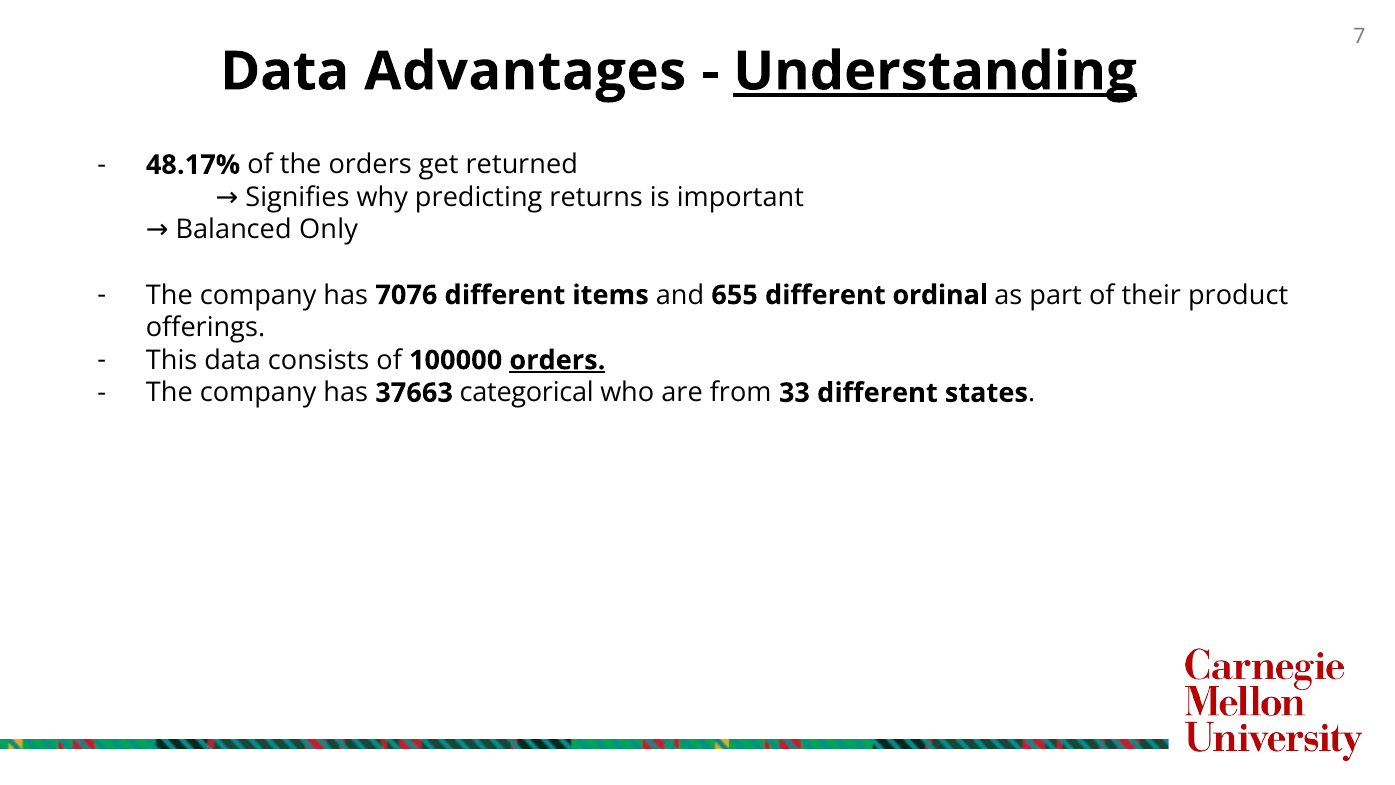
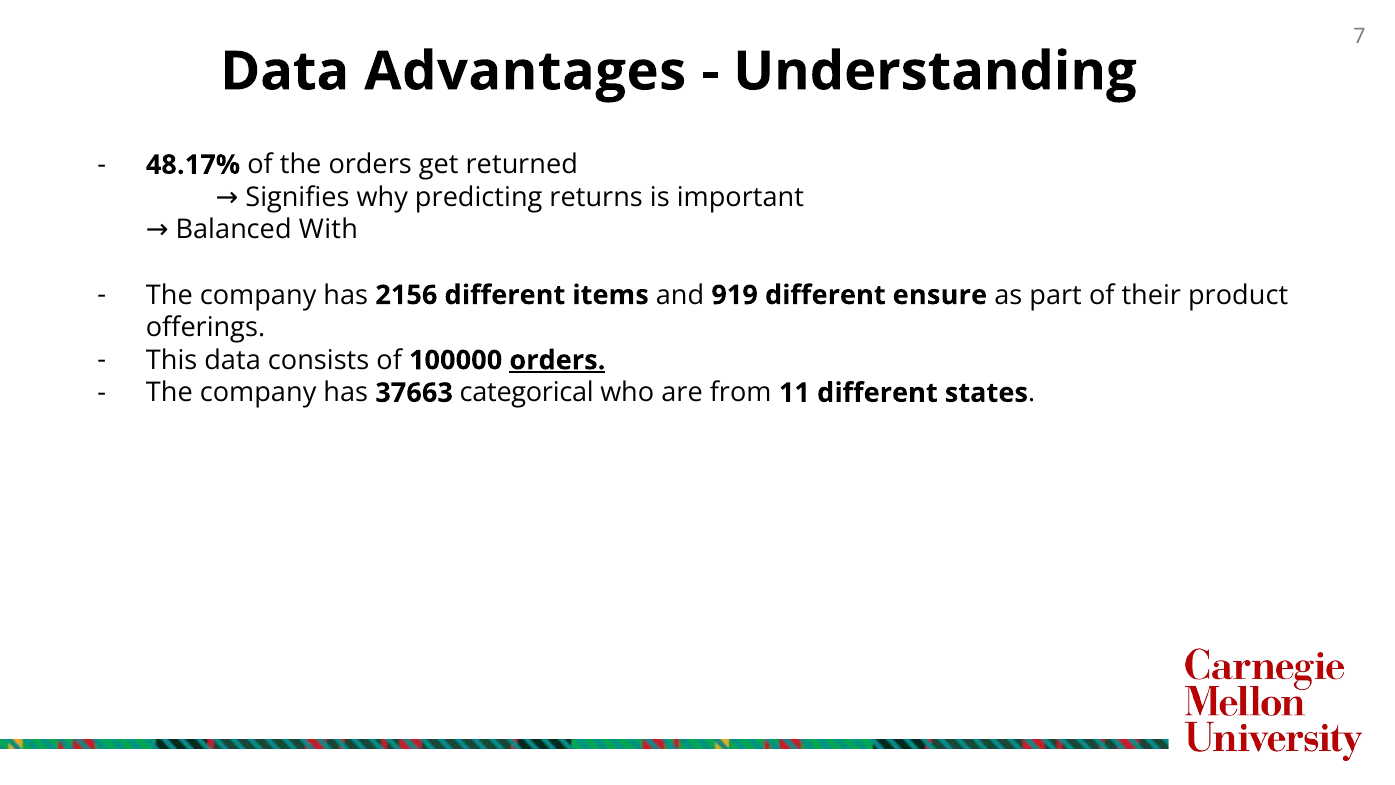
Understanding underline: present -> none (935, 72)
Only: Only -> With (328, 230)
7076: 7076 -> 2156 (406, 295)
655: 655 -> 919 (735, 295)
ordinal: ordinal -> ensure (940, 295)
33: 33 -> 11 (794, 393)
